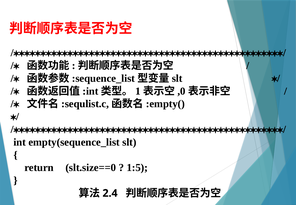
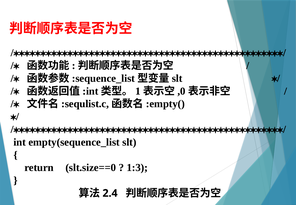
1:5: 1:5 -> 1:3 (137, 168)
